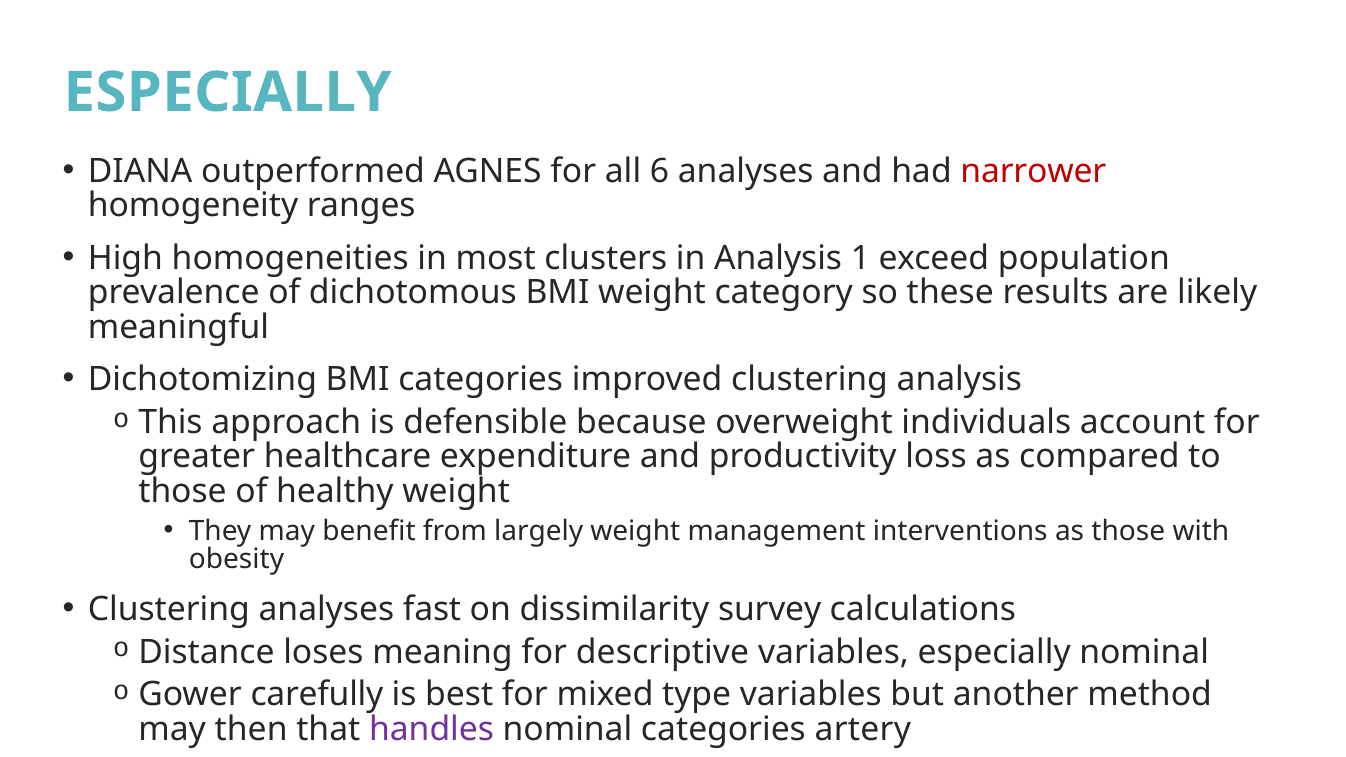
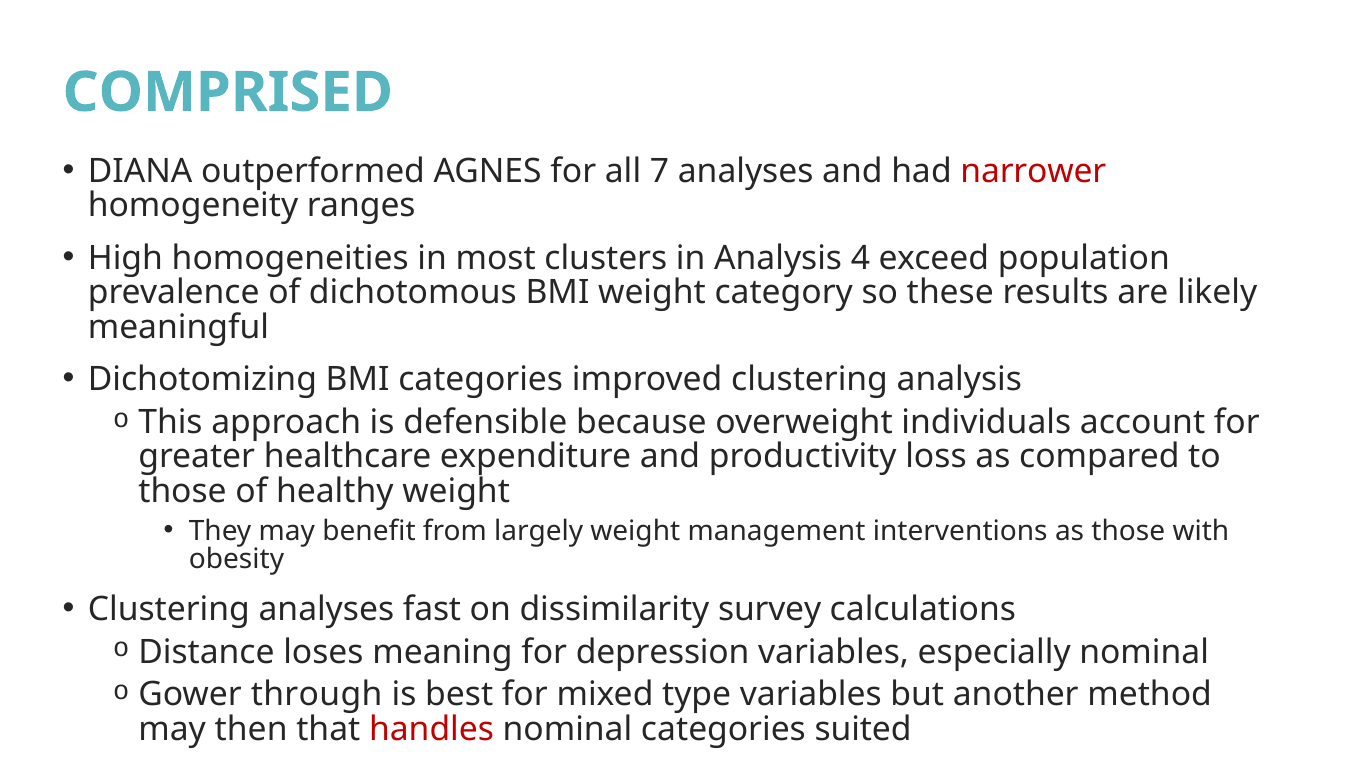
ESPECIALLY: ESPECIALLY -> COMPRISED (228, 92)
6: 6 -> 7 (660, 171)
1: 1 -> 4 (860, 258)
descriptive: descriptive -> depression (663, 652)
carefully: carefully -> through (317, 695)
handles colour: purple -> red (432, 729)
artery: artery -> suited (863, 729)
